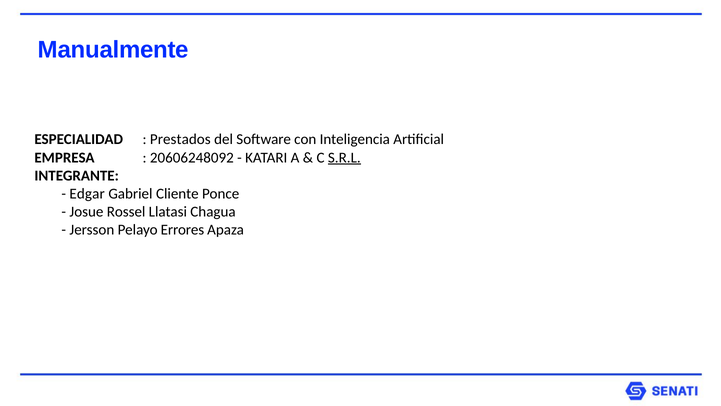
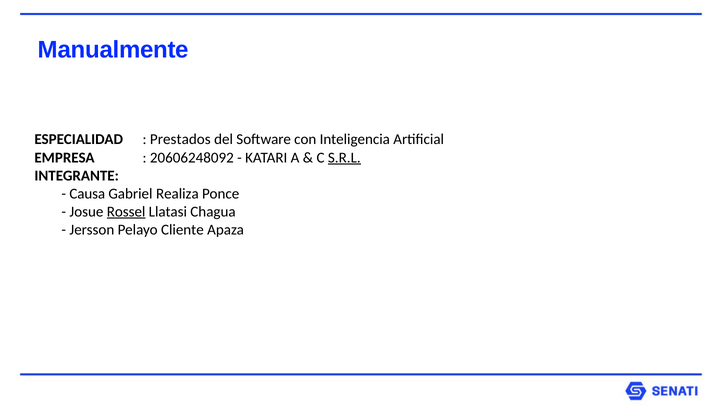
Edgar: Edgar -> Causa (87, 193)
Cliente: Cliente -> Realiza (177, 193)
Rossel underline: none -> present (126, 211)
Errores: Errores -> Cliente (182, 229)
